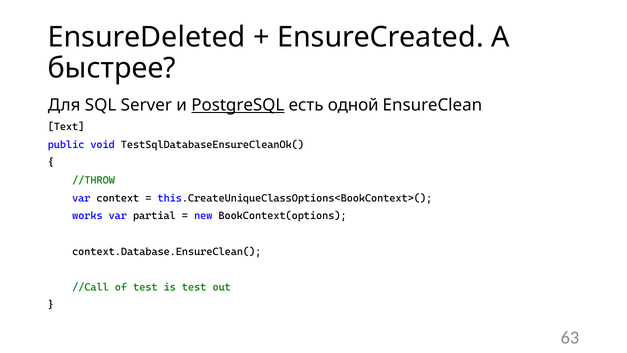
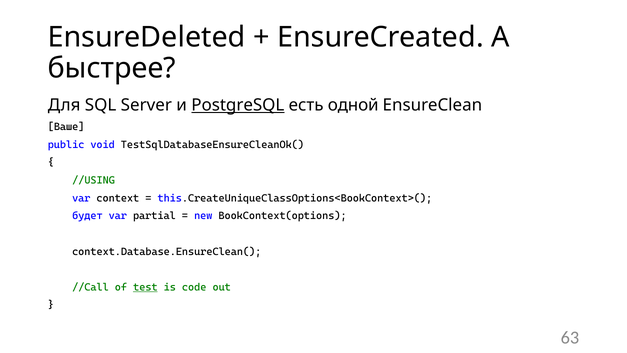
Text: Text -> Ваше (66, 127)
//THROW: //THROW -> //USING (94, 180)
works: works -> будет (87, 216)
test underline: none -> present (145, 287)
is test: test -> code (194, 287)
